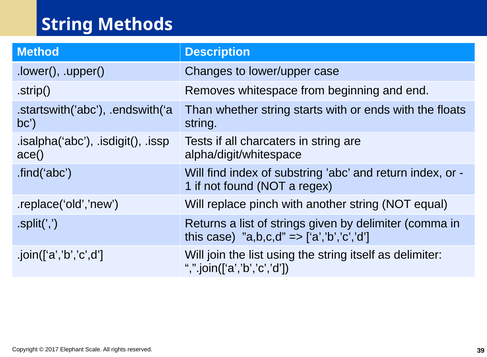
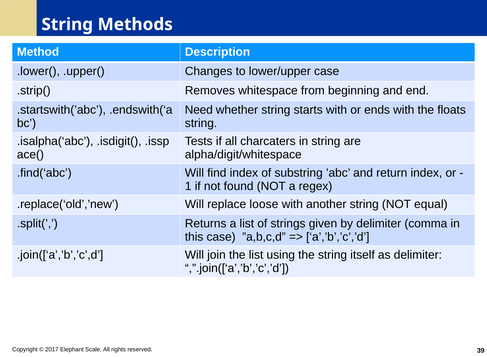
Than: Than -> Need (199, 110)
pinch: pinch -> loose (264, 204)
